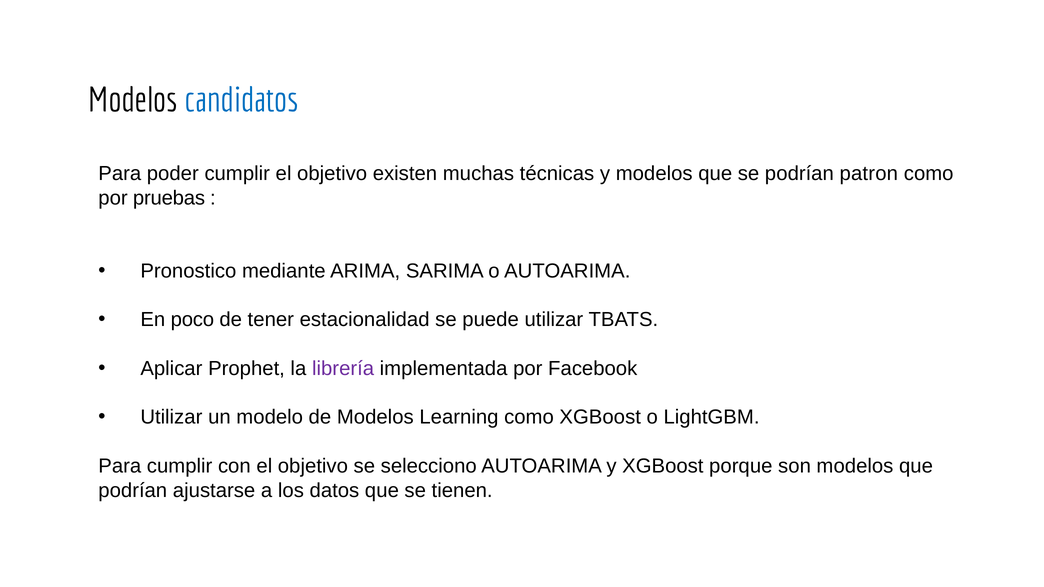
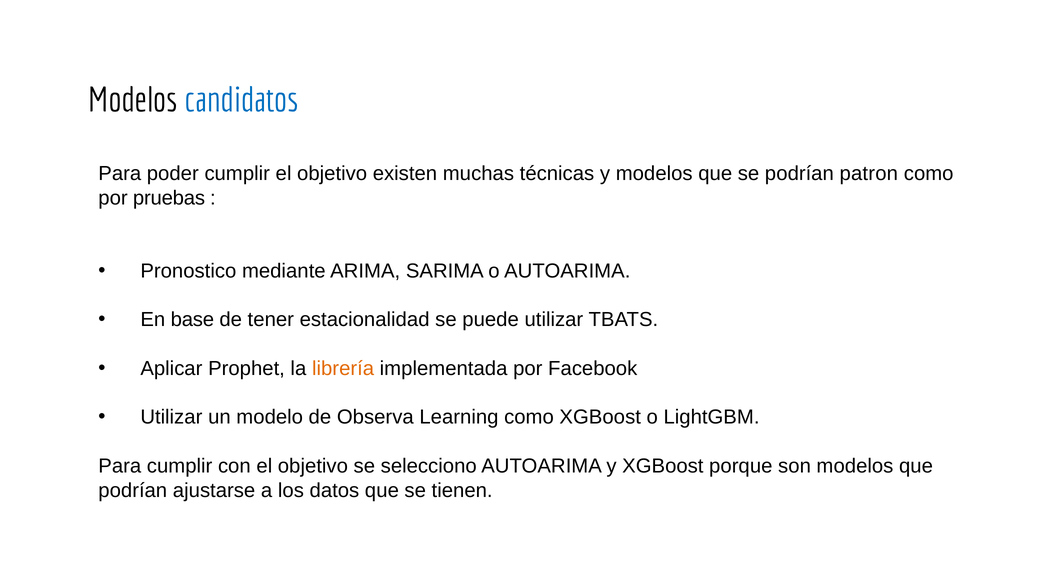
poco: poco -> base (192, 320)
librería colour: purple -> orange (343, 369)
de Modelos: Modelos -> Observa (375, 417)
